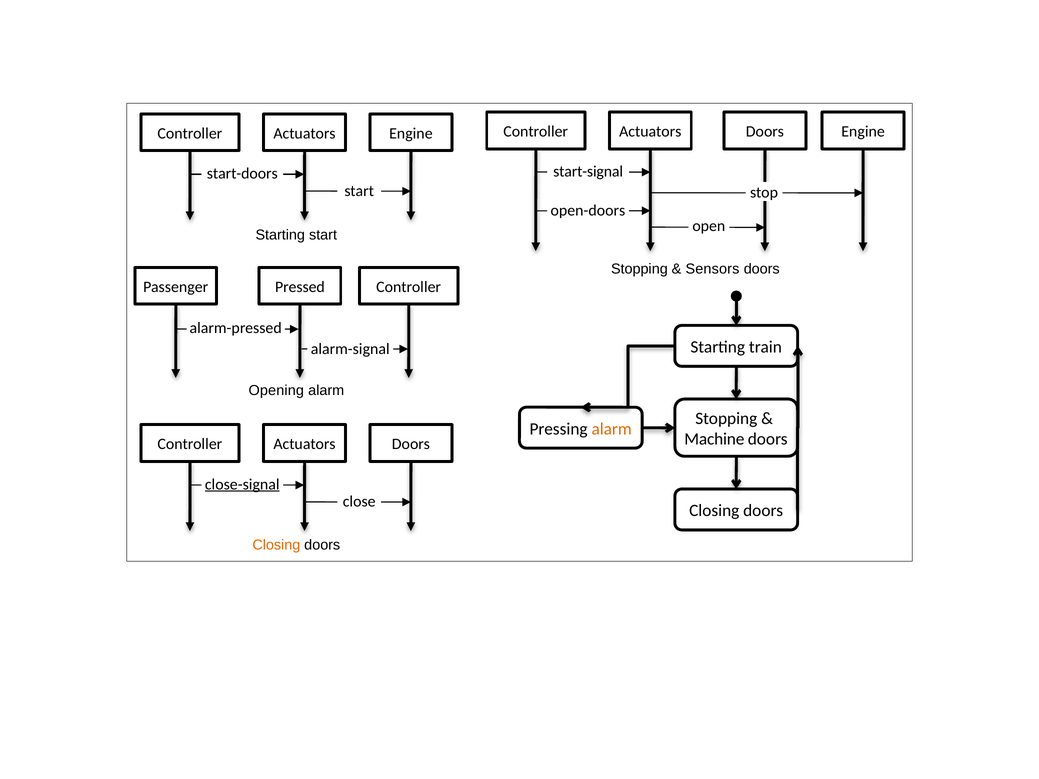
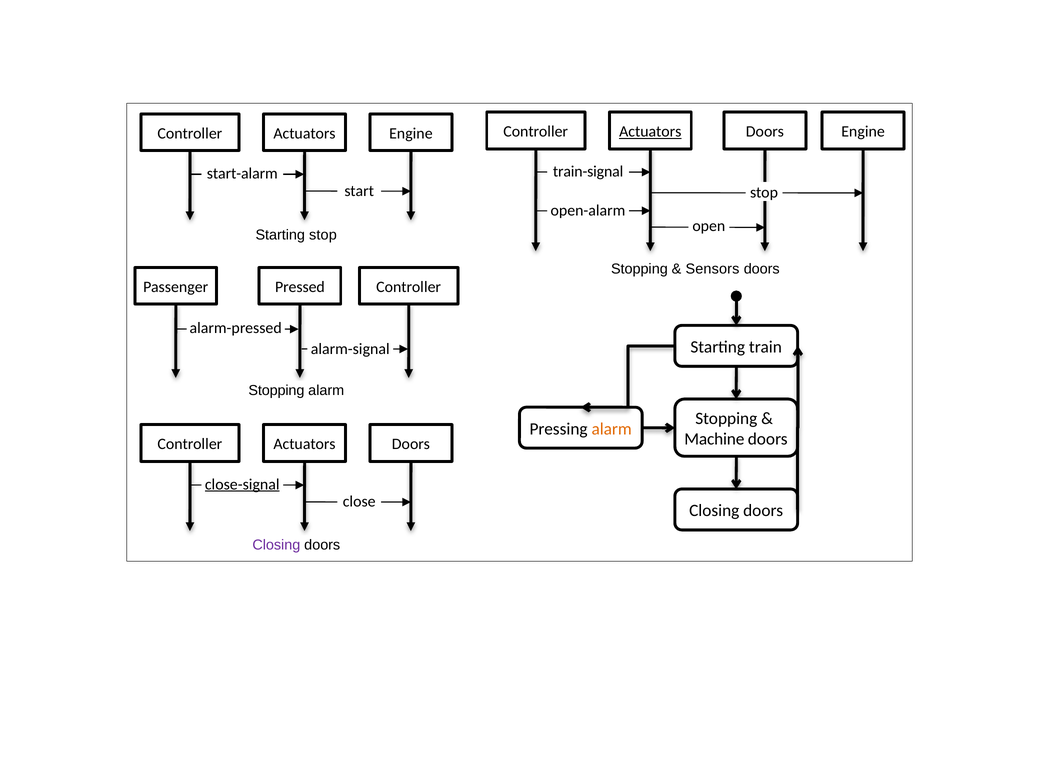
Actuators underline: none -> present (650, 132)
start-signal: start-signal -> train-signal (588, 172)
start-doors: start-doors -> start-alarm (242, 174)
open-doors: open-doors -> open-alarm (588, 211)
Starting start: start -> stop (323, 235)
Opening: Opening -> Stopping (276, 391)
Closing colour: orange -> purple (276, 545)
